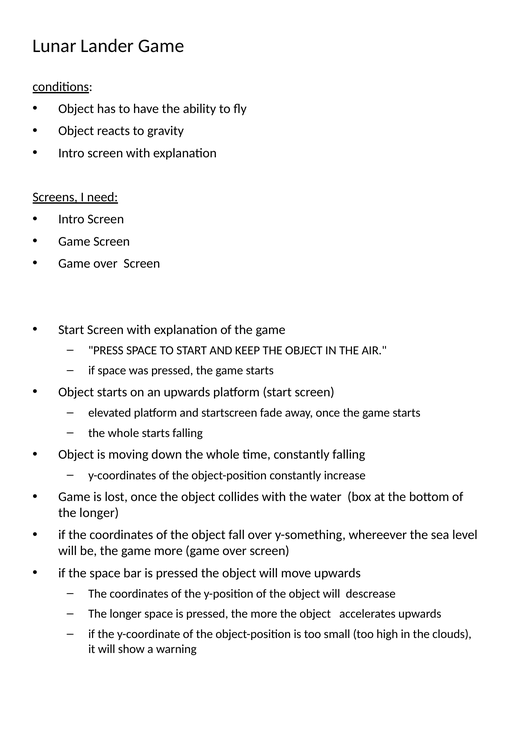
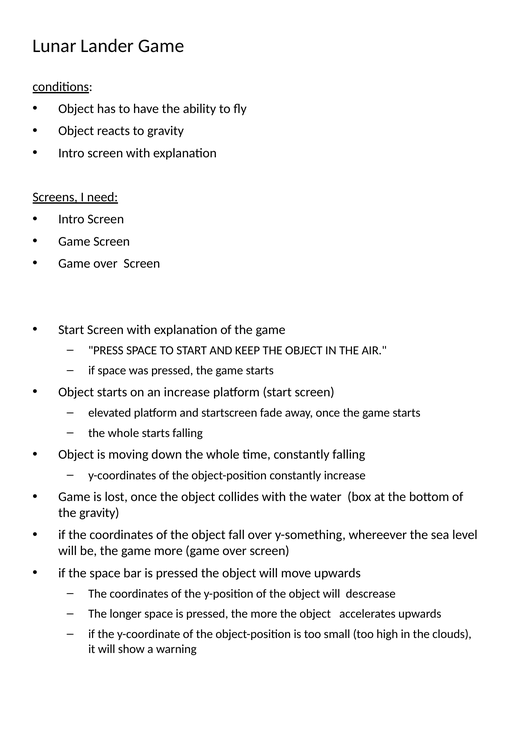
an upwards: upwards -> increase (187, 392)
longer: longer -> gravity (99, 513)
